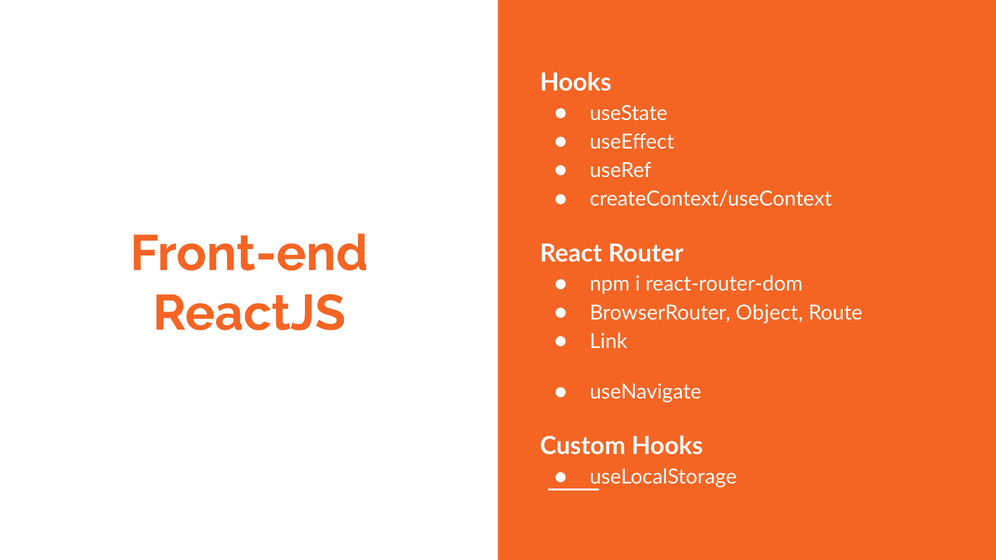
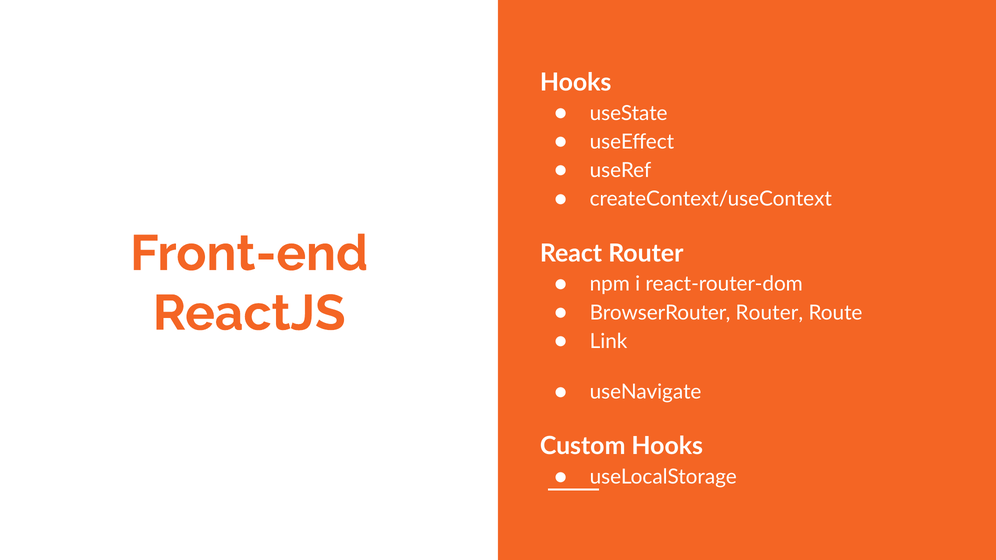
BrowserRouter Object: Object -> Router (769, 313)
